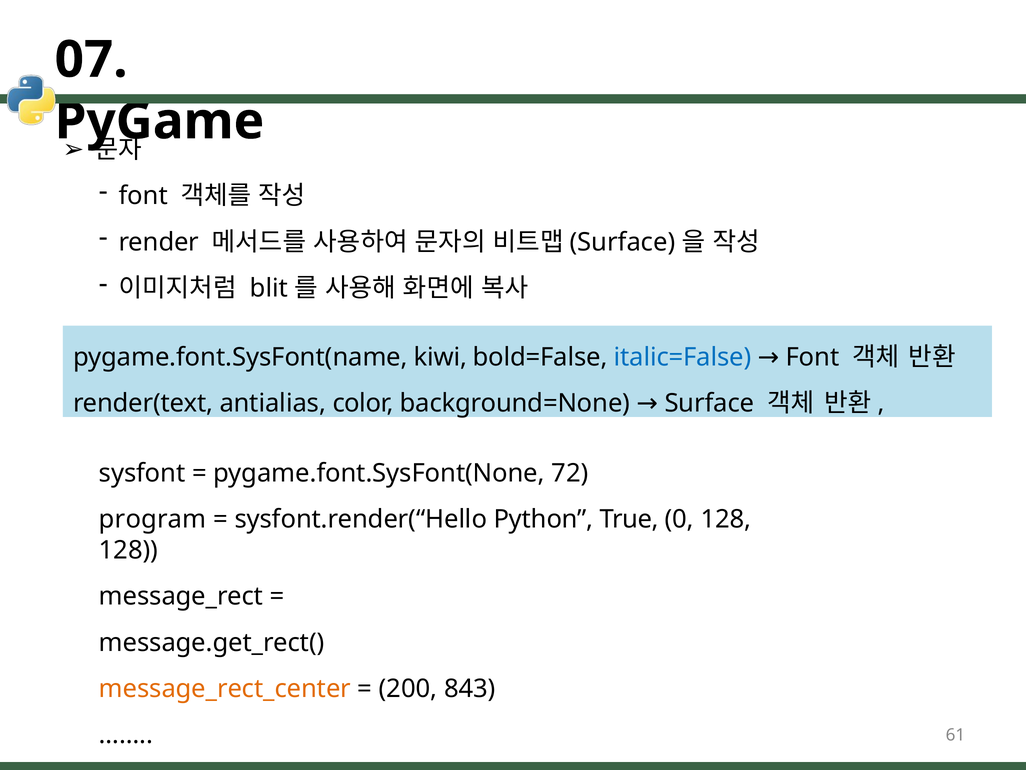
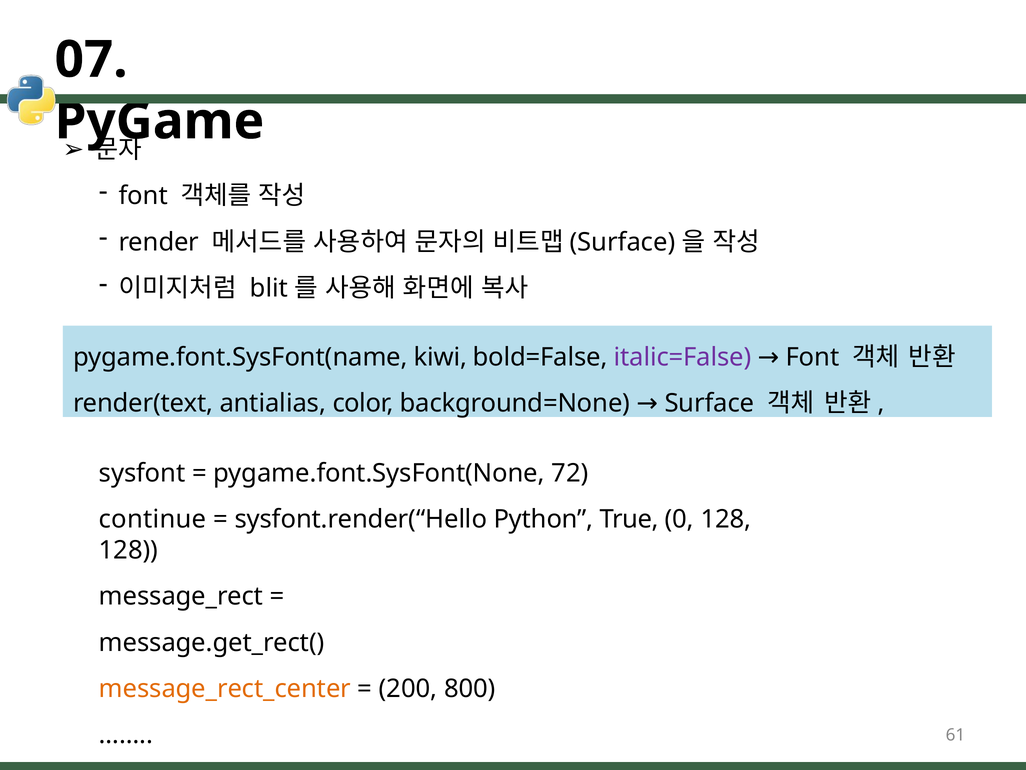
italic=False colour: blue -> purple (683, 357)
program: program -> continue (153, 519)
843: 843 -> 800 (470, 688)
